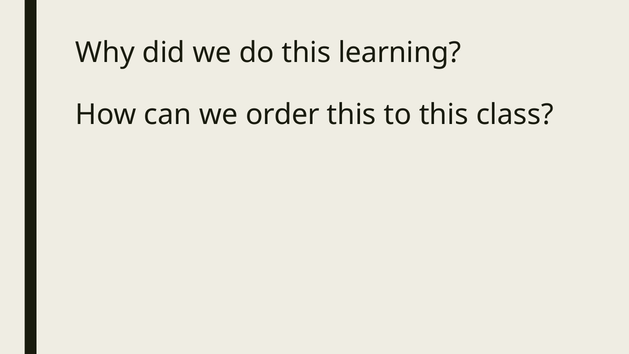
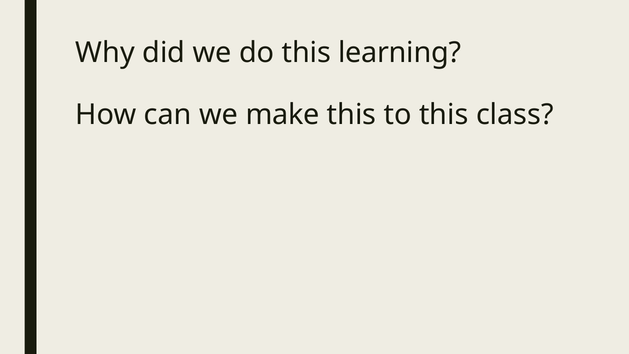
order: order -> make (283, 115)
